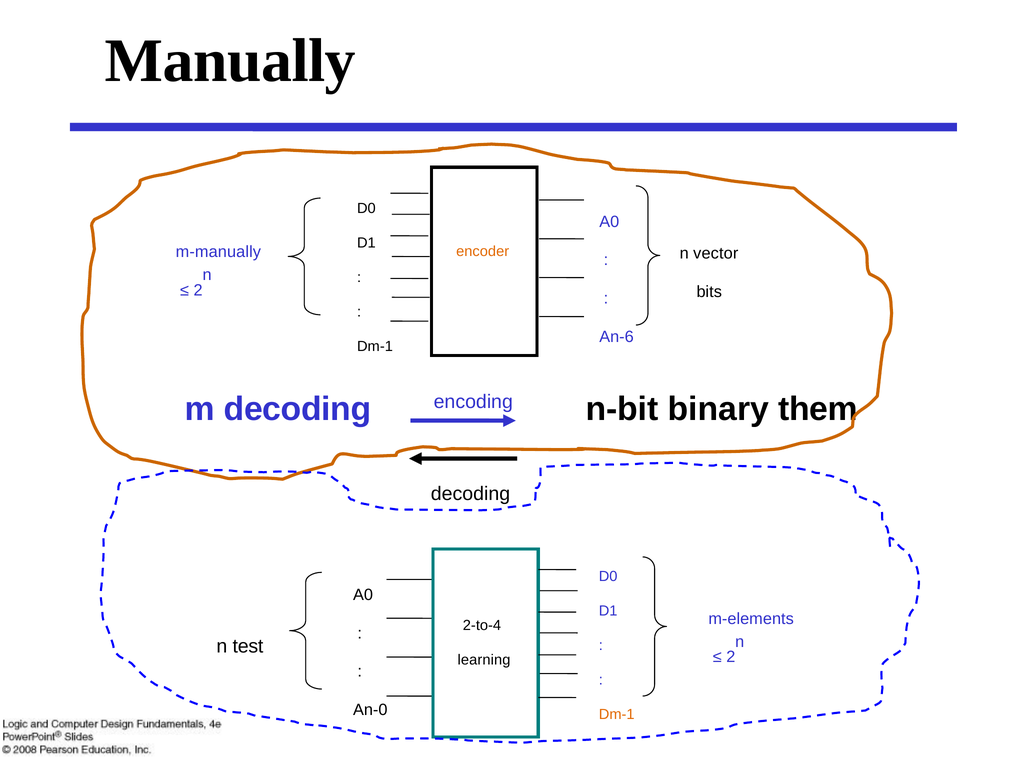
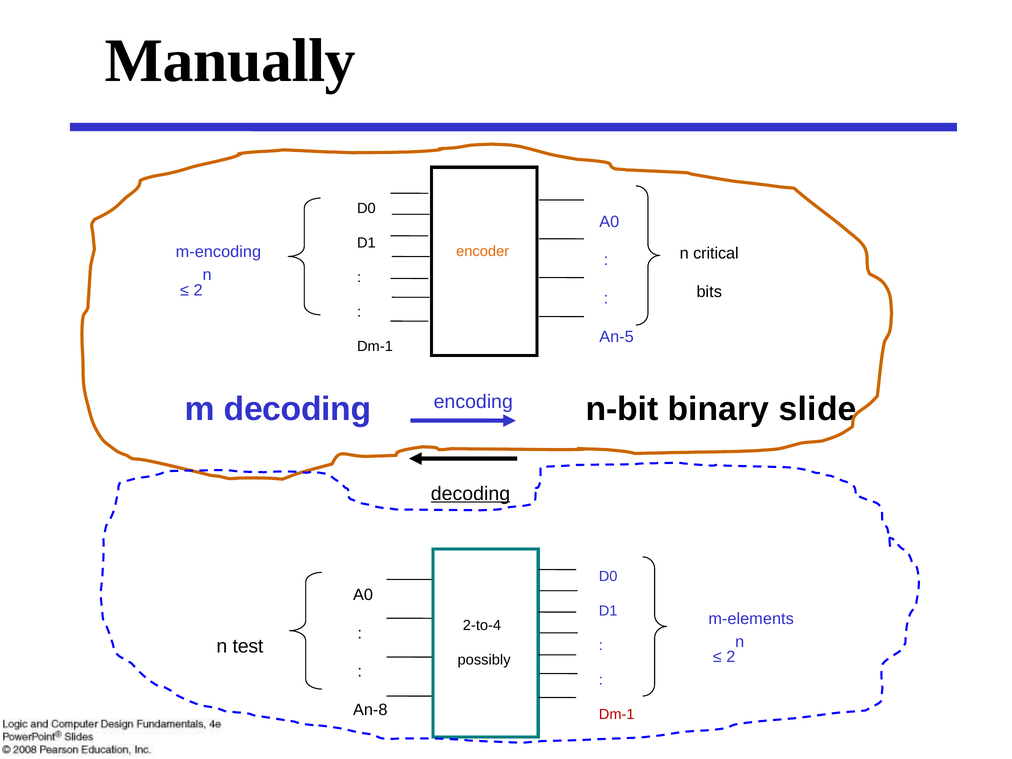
m-manually: m-manually -> m-encoding (218, 252)
vector: vector -> critical (716, 253)
An-6: An-6 -> An-5 (617, 337)
them: them -> slide (818, 409)
decoding underline: none -> present (470, 494)
learning: learning -> possibly (484, 660)
An-0: An-0 -> An-8 (370, 710)
Dm-1 colour: orange -> red (617, 714)
